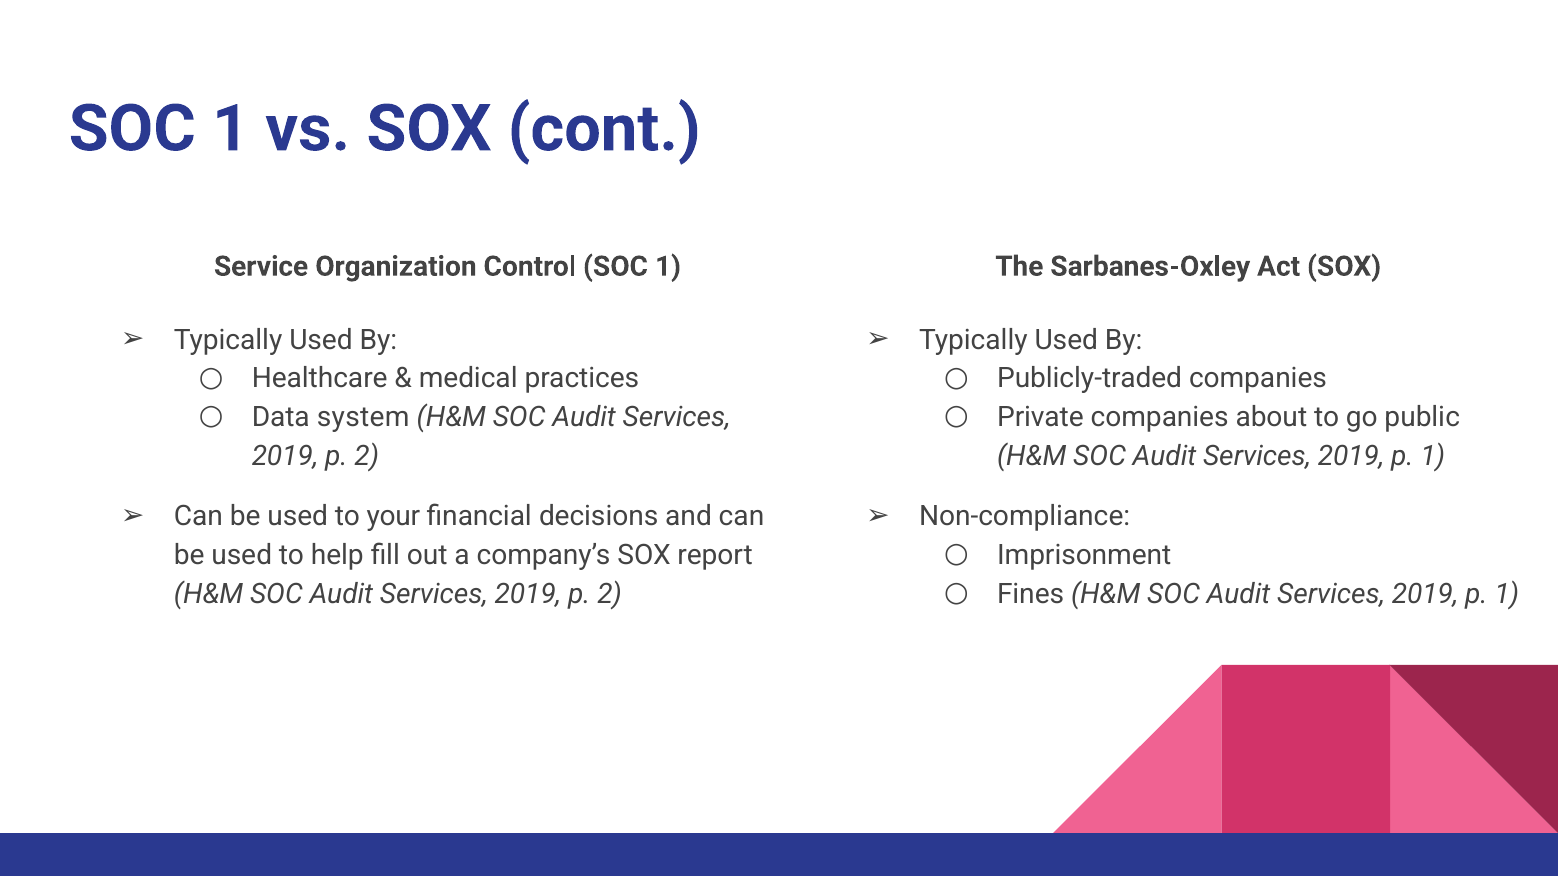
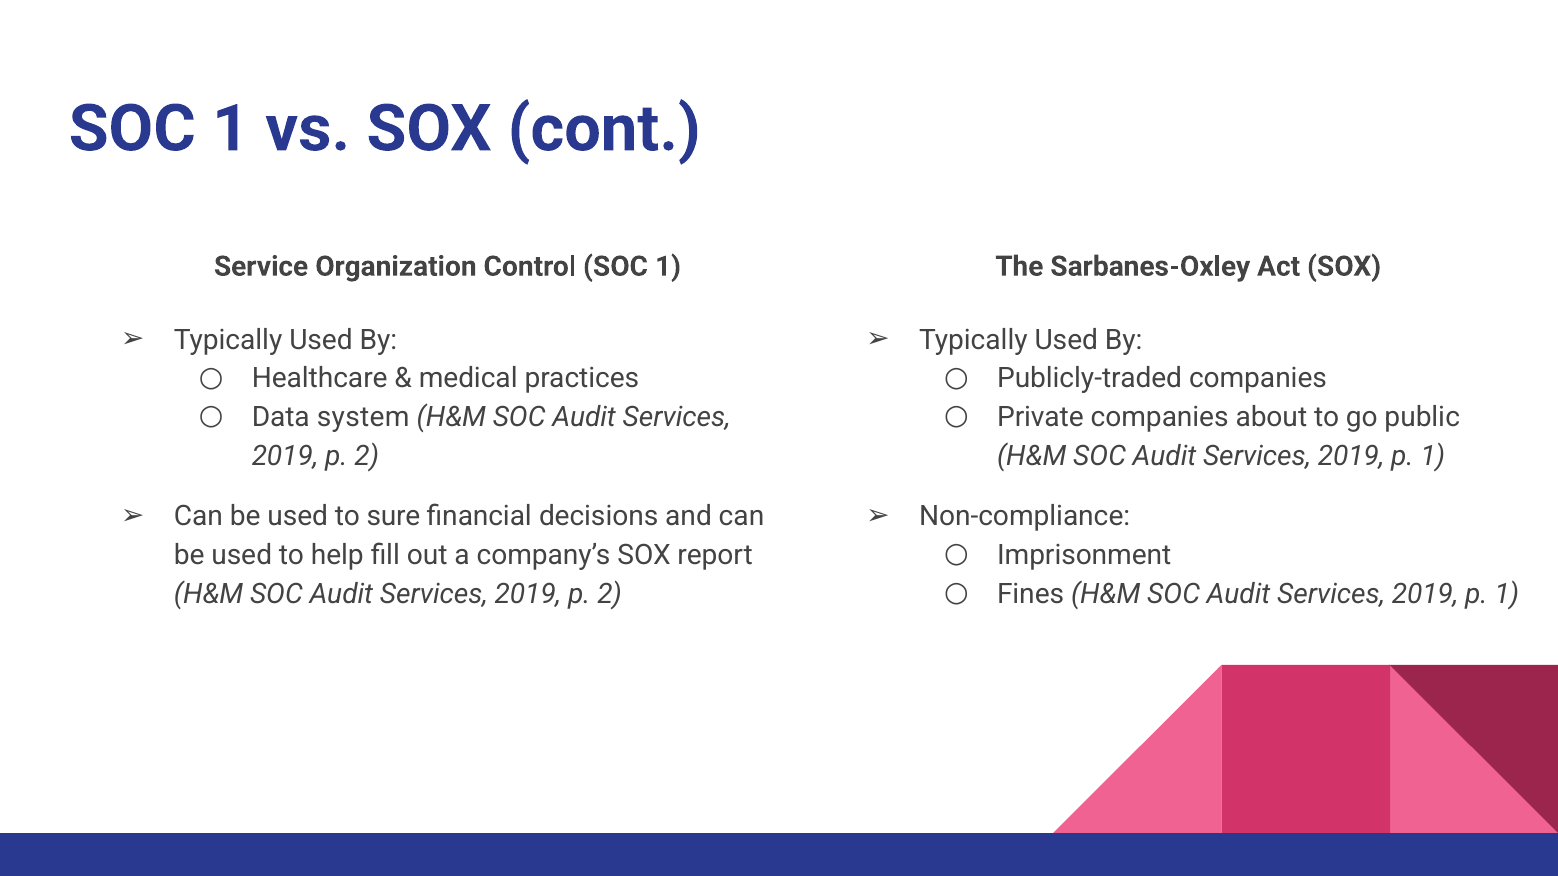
your: your -> sure (393, 517)
